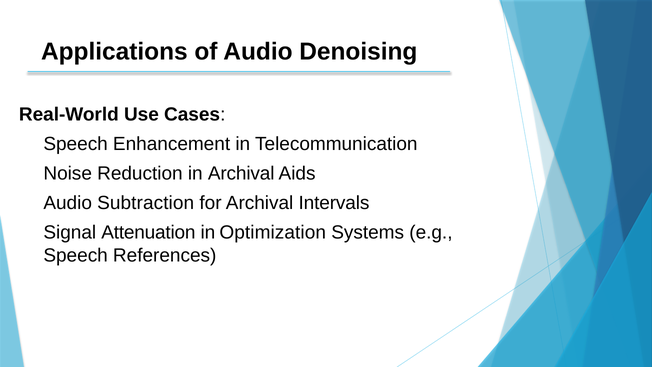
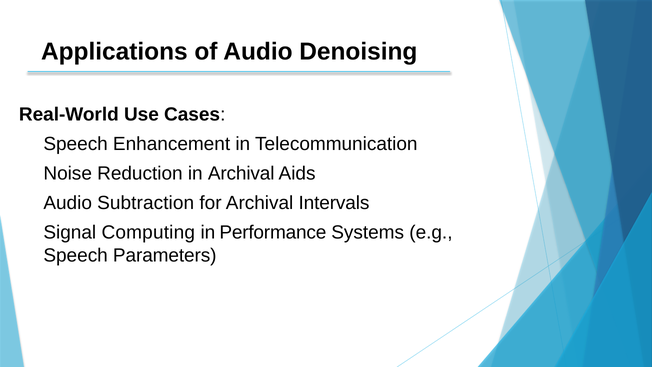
Attenuation: Attenuation -> Computing (148, 233)
Optimization: Optimization -> Performance (273, 233)
References: References -> Parameters (165, 255)
